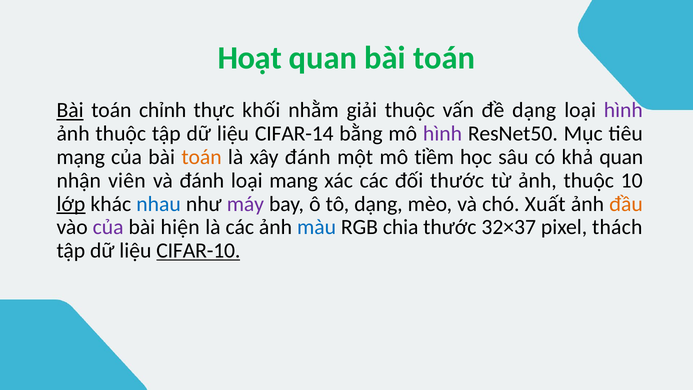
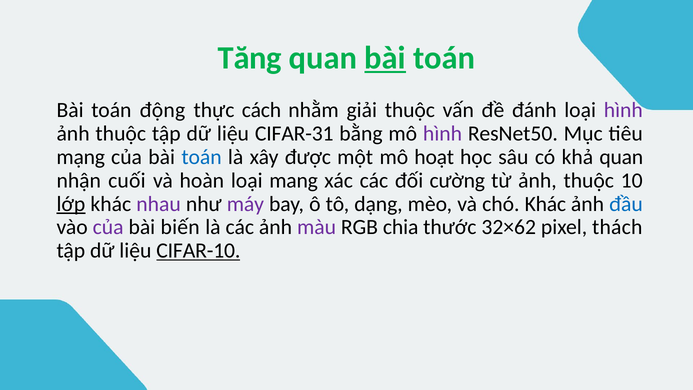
Hoạt: Hoạt -> Tăng (250, 58)
bài underline: none -> present (385, 58)
Bài underline: present -> none (70, 110)
chỉnh: chỉnh -> động (162, 110)
khối: khối -> cách (261, 110)
đề dạng: dạng -> đánh (534, 110)
CIFAR-14: CIFAR-14 -> CIFAR-31 (294, 134)
toán colour: orange -> blue (202, 157)
xây đánh: đánh -> được (308, 157)
tiềm: tiềm -> hoạt (434, 157)
viên: viên -> cuối (127, 180)
và đánh: đánh -> hoàn (202, 180)
đối thước: thước -> cường (457, 180)
nhau colour: blue -> purple (159, 204)
chó Xuất: Xuất -> Khác (545, 204)
đầu colour: orange -> blue (626, 204)
hiện: hiện -> biến (180, 227)
màu colour: blue -> purple (317, 227)
32×37: 32×37 -> 32×62 (509, 227)
